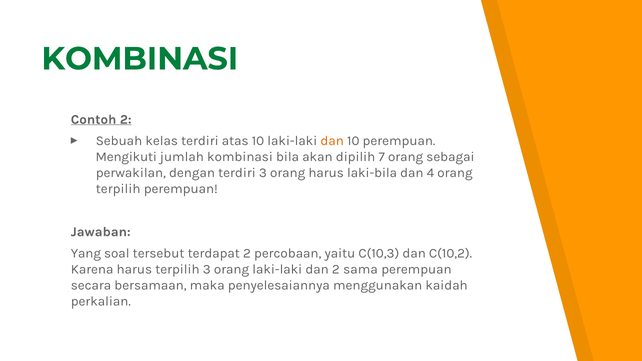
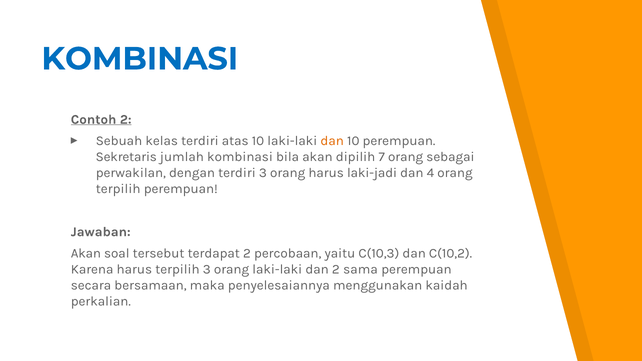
KOMBINASI colour: green -> blue (140, 59)
Mengikuti: Mengikuti -> Sekretaris (126, 157)
laki-bila: laki-bila -> laki-jadi (372, 173)
Yang: Yang -> Akan (86, 253)
